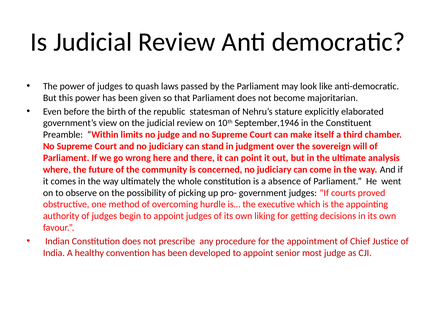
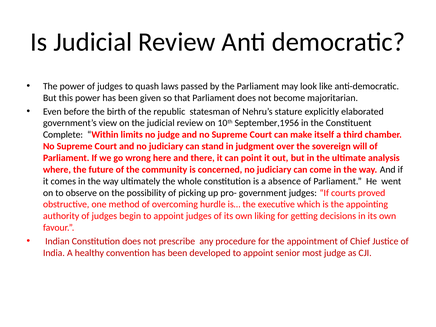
September,1946: September,1946 -> September,1956 (267, 123)
Preamble: Preamble -> Complete (63, 135)
